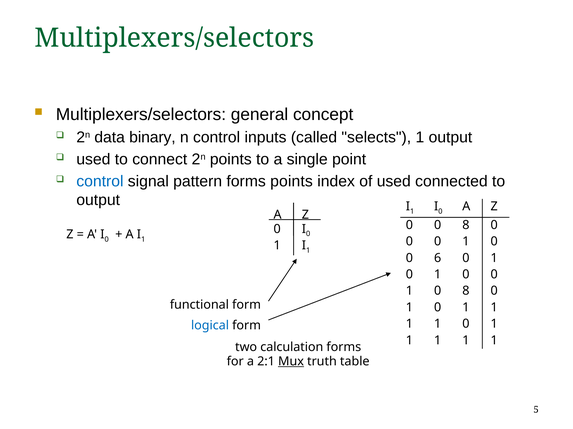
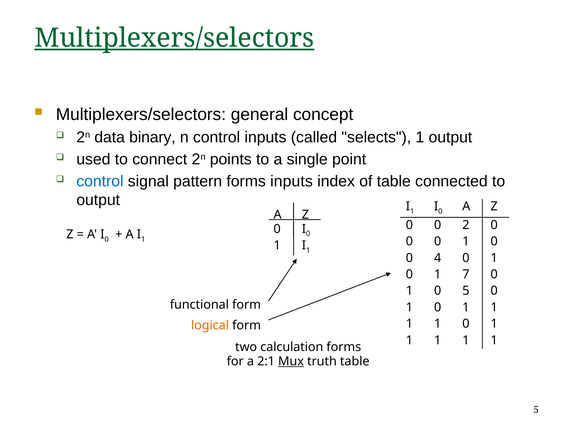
Multiplexers/selectors underline: none -> present (174, 38)
forms points: points -> inputs (291, 181)
of used: used -> table (394, 181)
0 0 8: 8 -> 2 (466, 225)
6: 6 -> 4 (438, 258)
0: 0 -> 7 (466, 275)
1 0 8: 8 -> 5 (466, 291)
logical colour: blue -> orange (210, 325)
